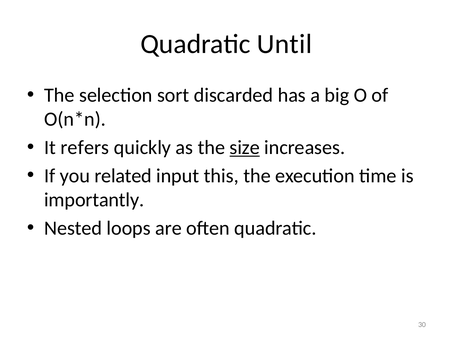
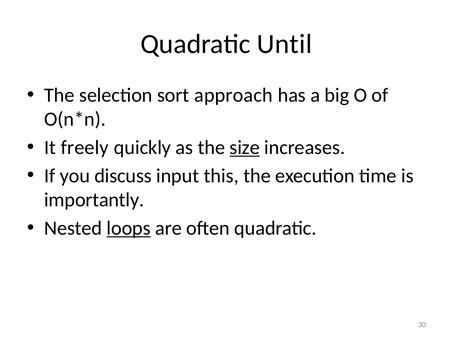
discarded: discarded -> approach (233, 95)
refers: refers -> freely (85, 147)
related: related -> discuss (123, 176)
loops underline: none -> present (129, 228)
